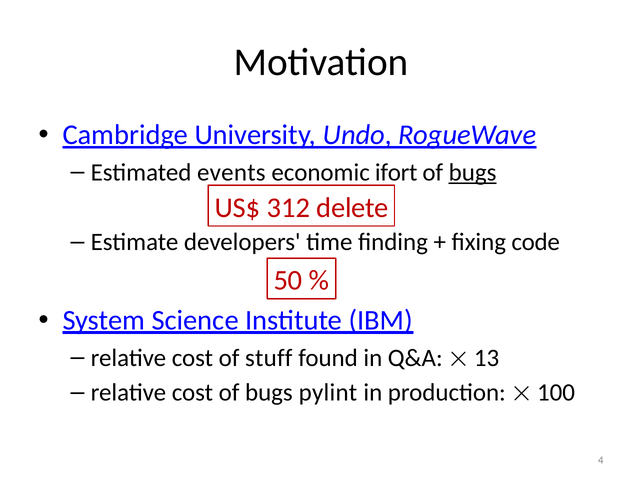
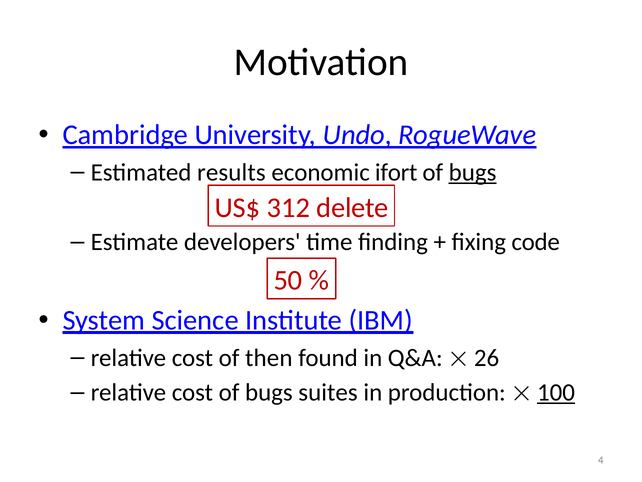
events: events -> results (231, 172)
stuff: stuff -> then (269, 357)
13: 13 -> 26 (487, 357)
pylint: pylint -> suites (328, 392)
100 underline: none -> present (556, 392)
